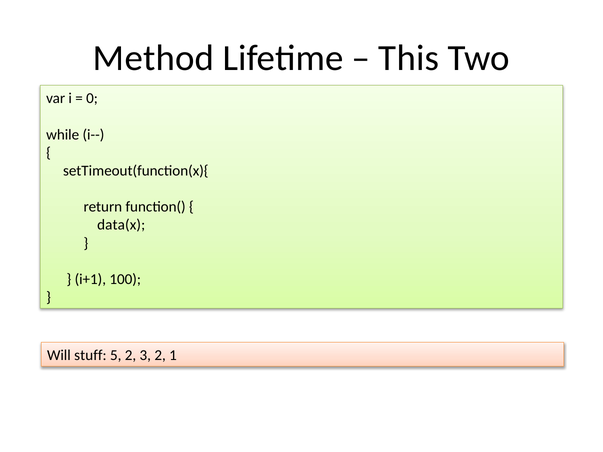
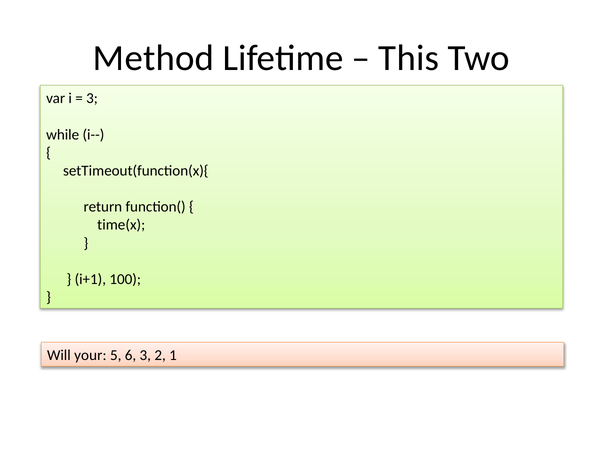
0: 0 -> 3 (92, 98)
data(x: data(x -> time(x (121, 225)
stuff: stuff -> your (90, 356)
5 2: 2 -> 6 (131, 356)
